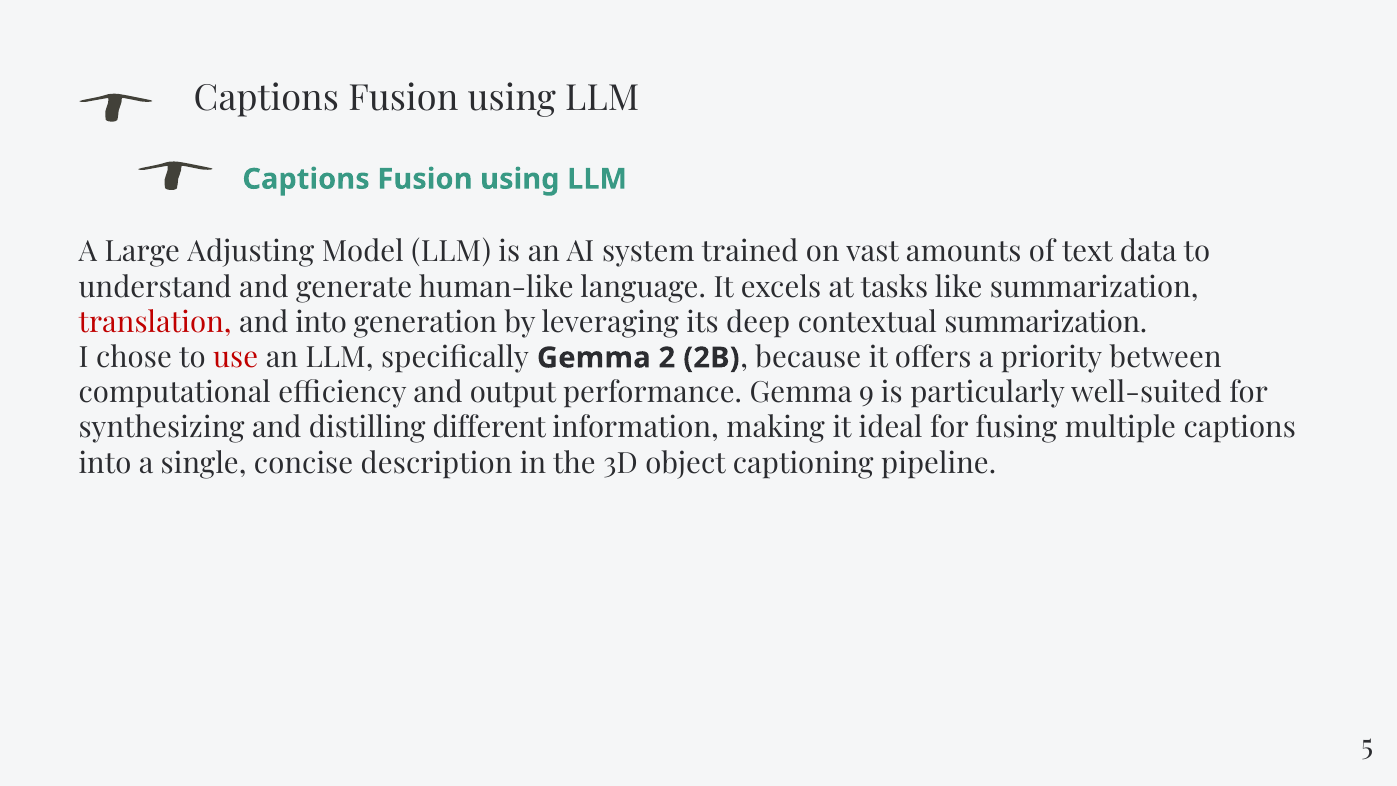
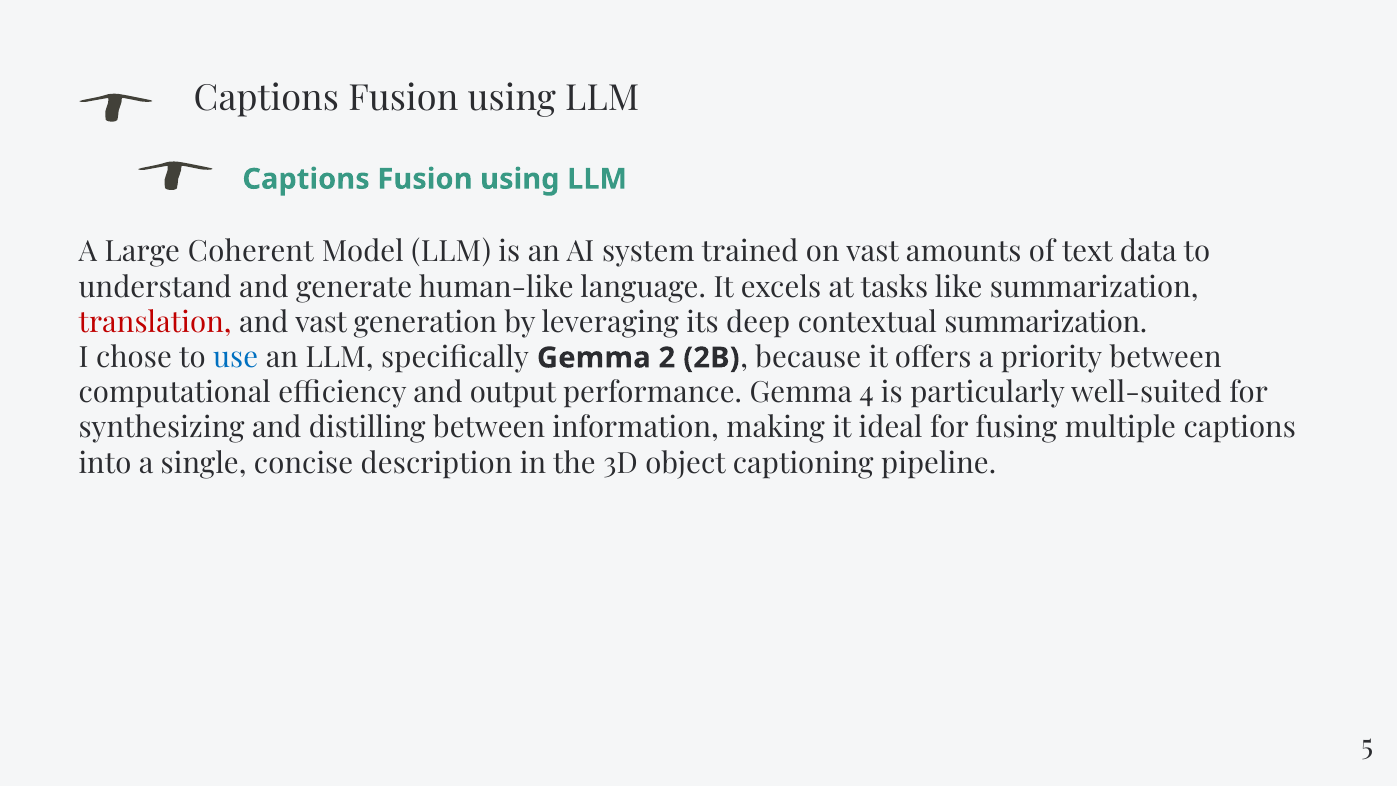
Adjusting: Adjusting -> Coherent (251, 252)
and into: into -> vast (321, 323)
use colour: red -> blue (236, 358)
9: 9 -> 4 (867, 393)
distilling different: different -> between (489, 428)
